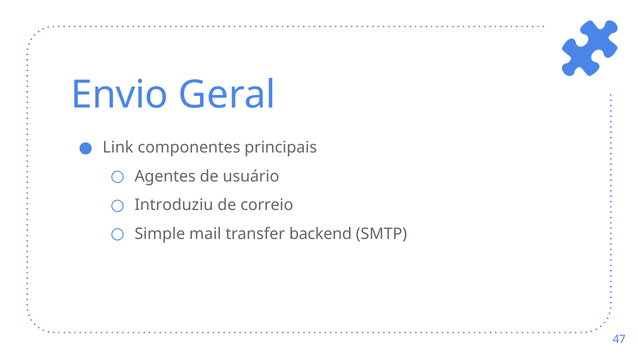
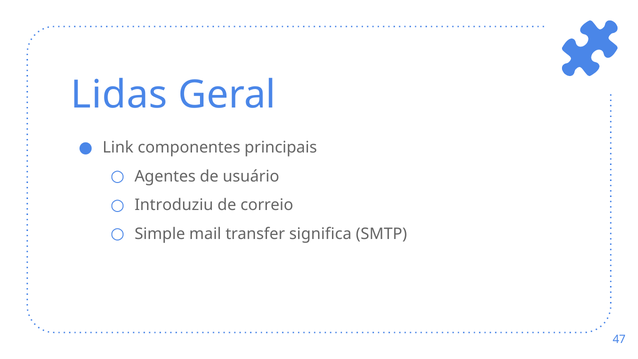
Envio: Envio -> Lidas (119, 95)
backend: backend -> significa (320, 234)
